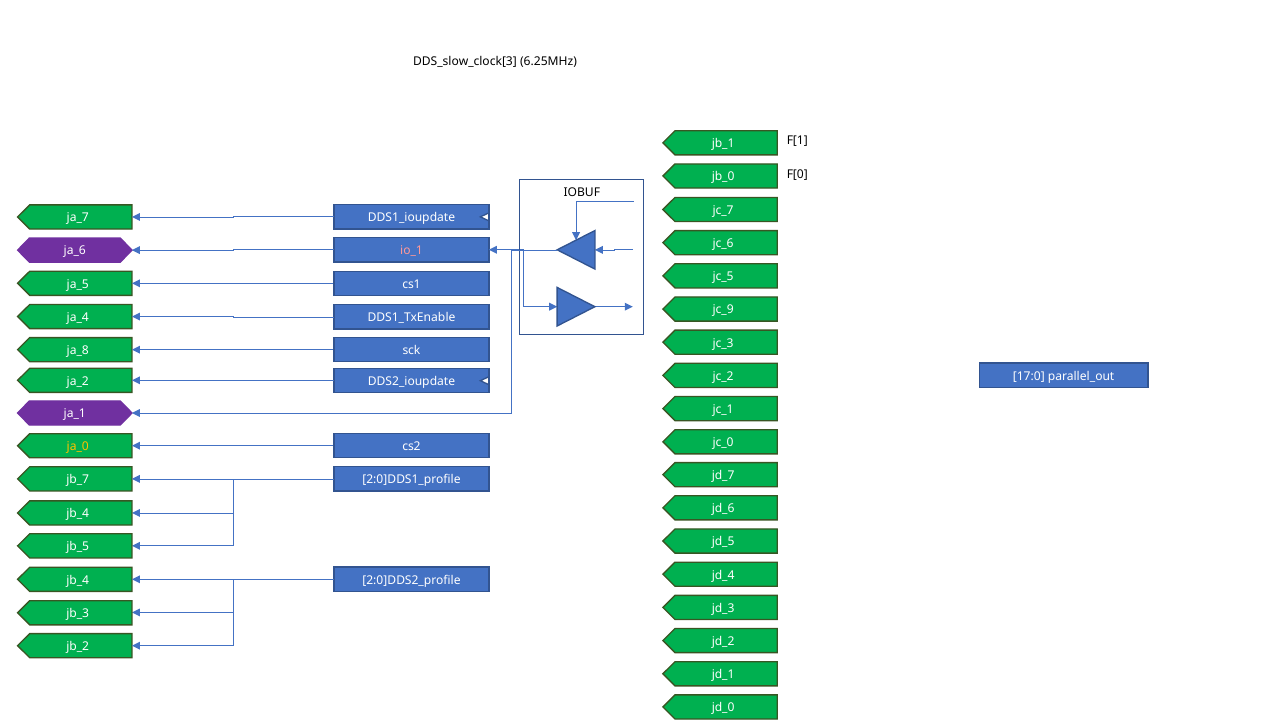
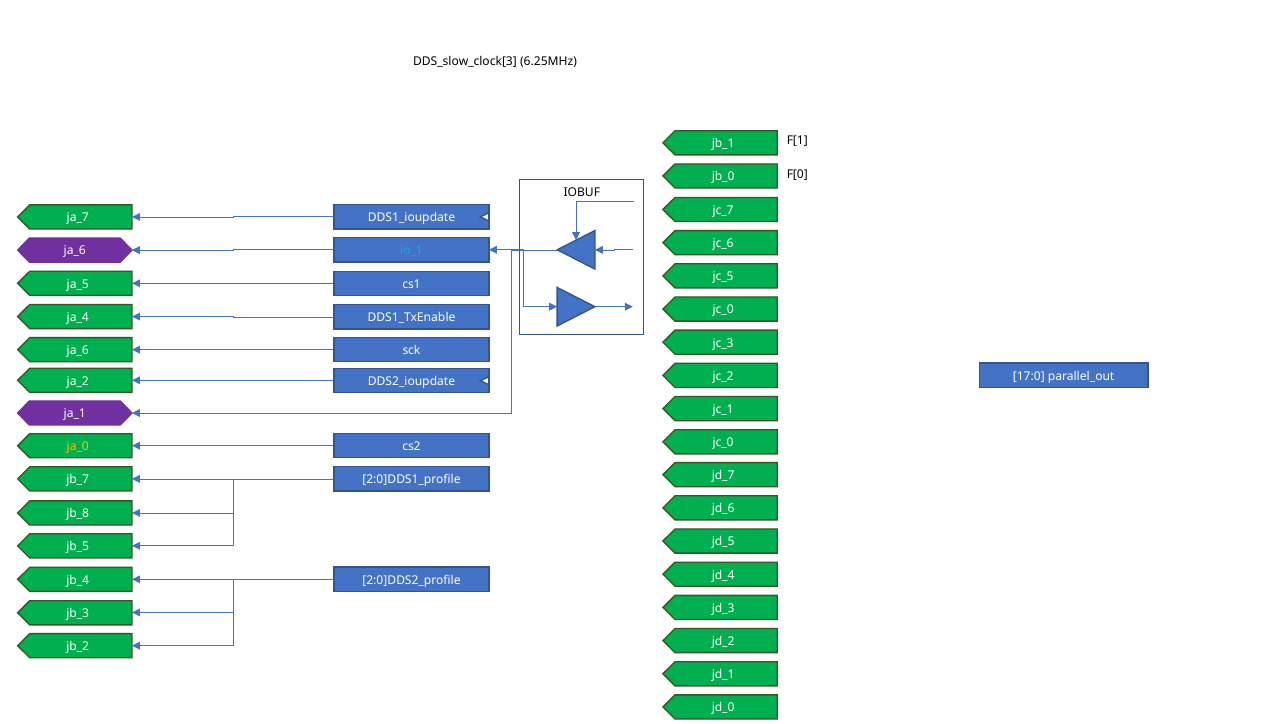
io_1 colour: pink -> light blue (412, 251)
jc_9: jc_9 -> jc_0 (723, 310)
ja_8: ja_8 -> ja_6 (78, 351)
jb_4: jb_4 -> jb_8 (78, 514)
